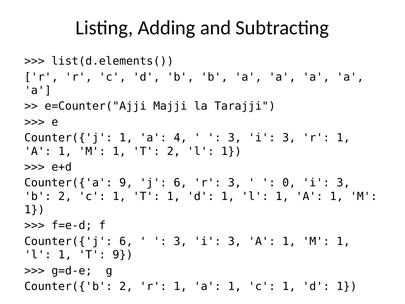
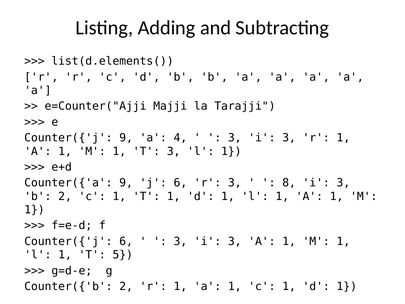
Counter({'j 1: 1 -> 9 (126, 138)
T 2: 2 -> 3 (174, 151)
0: 0 -> 8 (289, 183)
T 9: 9 -> 5 (123, 255)
